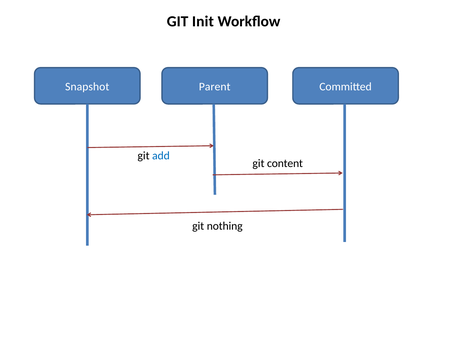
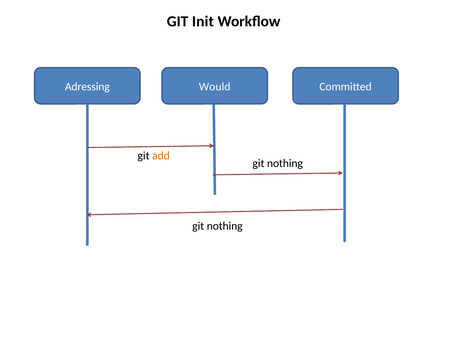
Snapshot: Snapshot -> Adressing (87, 87)
Parent: Parent -> Would (215, 87)
add colour: blue -> orange (161, 156)
content: content -> nothing (285, 164)
